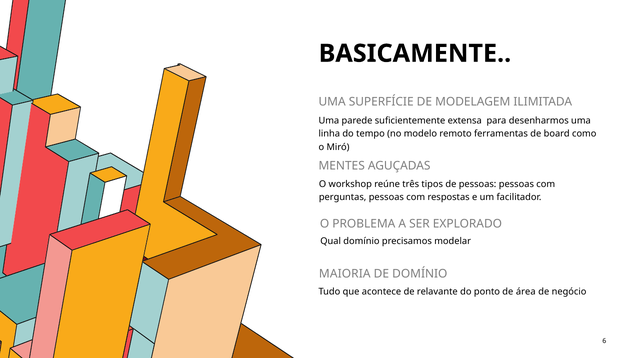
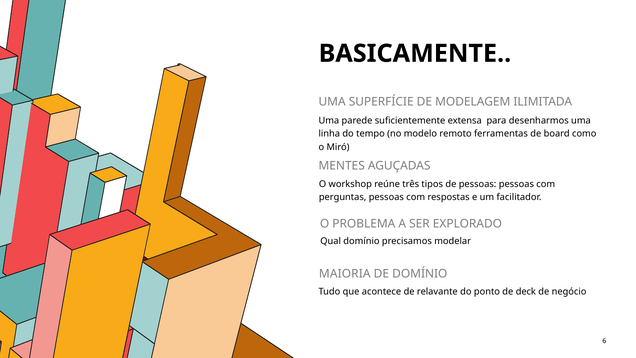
área: área -> deck (526, 291)
